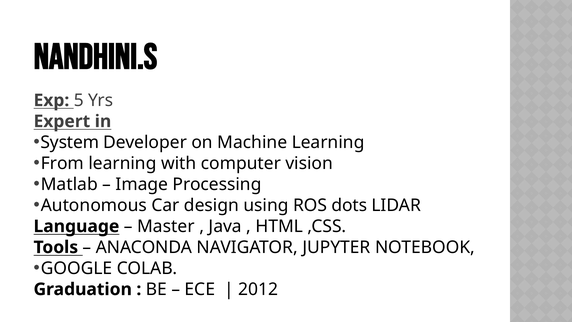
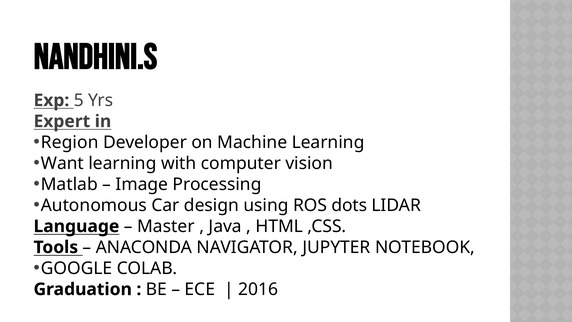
System: System -> Region (70, 142)
From: From -> Want (62, 163)
2012: 2012 -> 2016 (258, 289)
